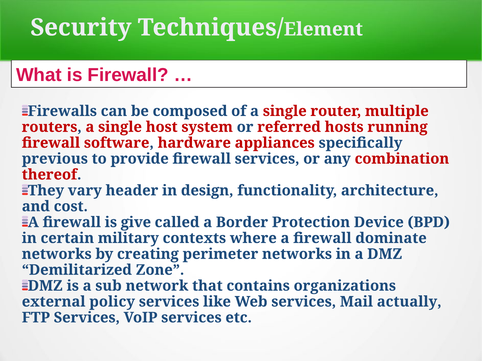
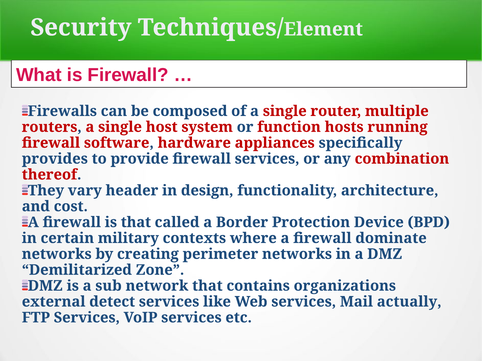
referred: referred -> function (289, 127)
previous: previous -> provides (55, 159)
is give: give -> that (136, 223)
policy: policy -> detect (112, 302)
